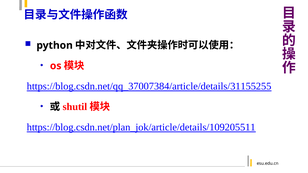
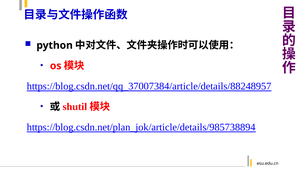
https://blog.csdn.net/qq_37007384/article/details/31155255: https://blog.csdn.net/qq_37007384/article/details/31155255 -> https://blog.csdn.net/qq_37007384/article/details/88248957 (149, 86)
https://blog.csdn.net/plan_jok/article/details/109205511: https://blog.csdn.net/plan_jok/article/details/109205511 -> https://blog.csdn.net/plan_jok/article/details/985738894 (141, 128)
